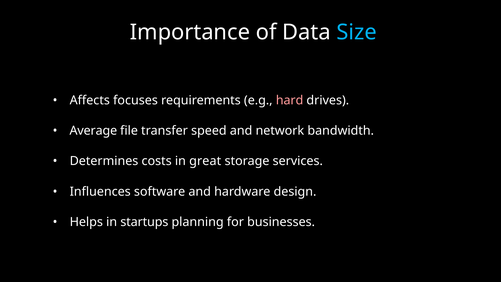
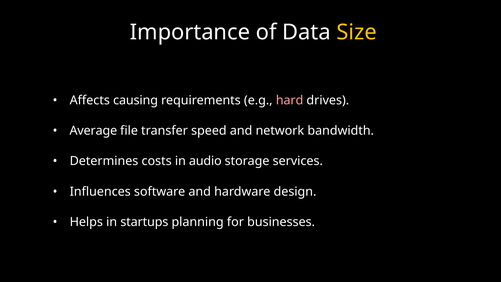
Size colour: light blue -> yellow (357, 32)
focuses: focuses -> causing (136, 100)
great: great -> audio (205, 161)
